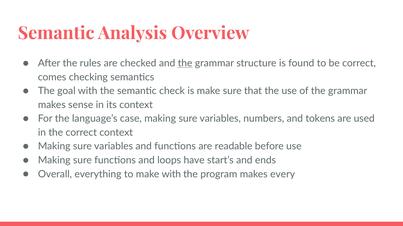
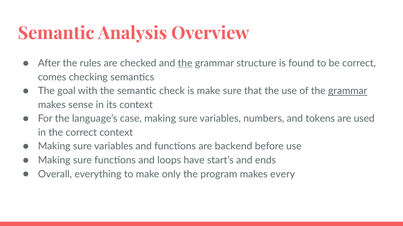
grammar underline: none -> present (348, 91)
readable: readable -> backend (234, 147)
make with: with -> only (171, 175)
